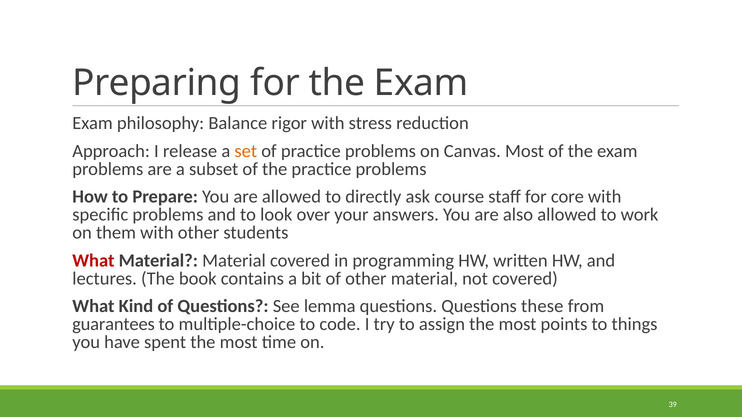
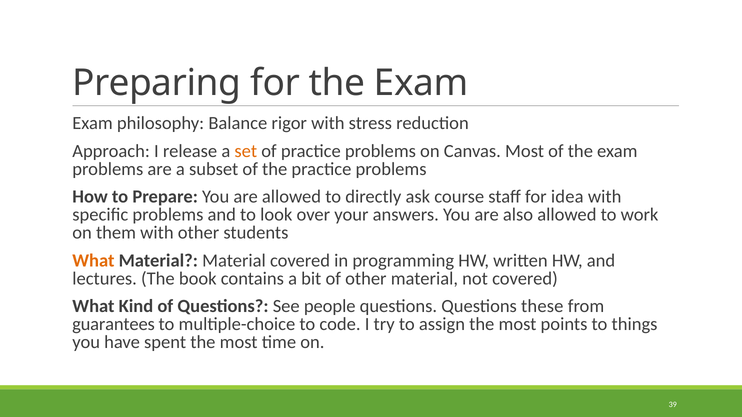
core: core -> idea (567, 197)
What colour: red -> orange (93, 261)
lemma: lemma -> people (330, 306)
